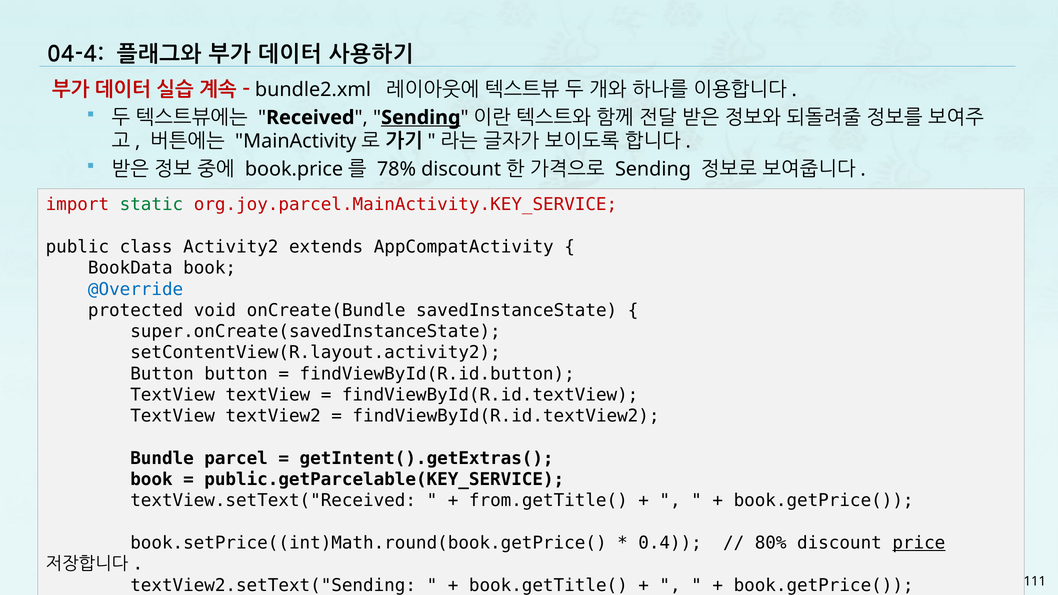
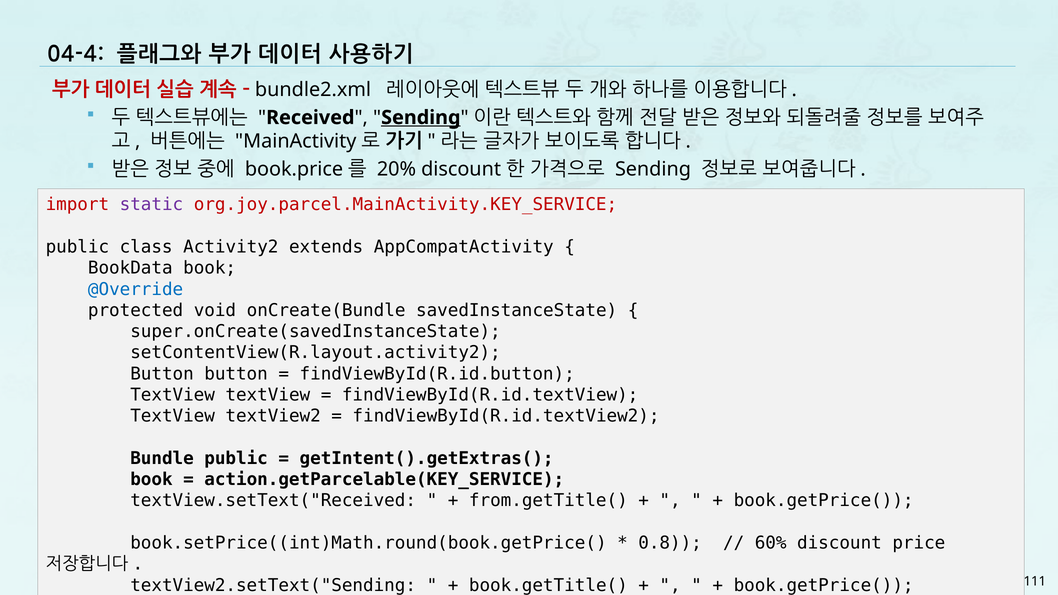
78%: 78% -> 20% (396, 169)
static colour: green -> purple (151, 205)
Bundle parcel: parcel -> public (236, 458)
public.getParcelable(KEY_SERVICE: public.getParcelable(KEY_SERVICE -> action.getParcelable(KEY_SERVICE (384, 480)
0.4: 0.4 -> 0.8 (670, 543)
80%: 80% -> 60% (771, 543)
price underline: present -> none (919, 543)
